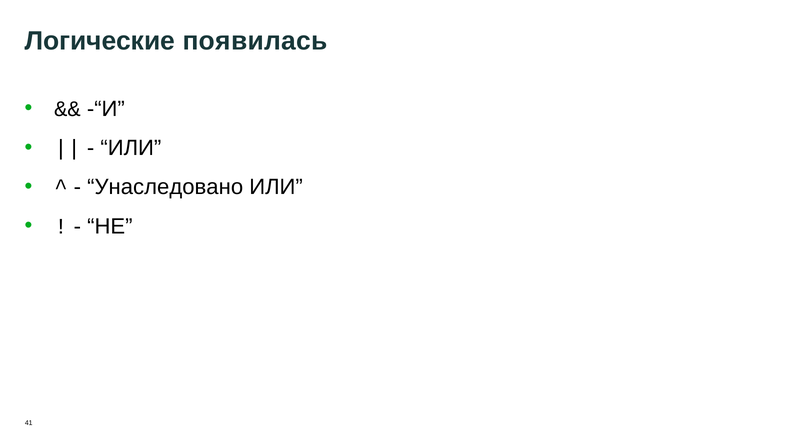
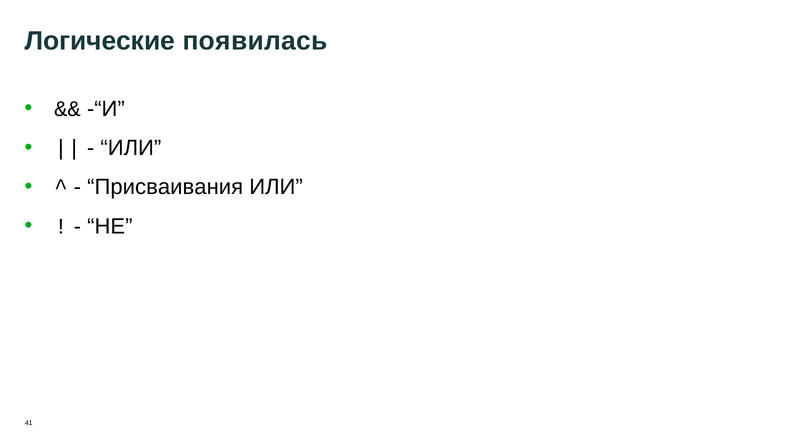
Унаследовано: Унаследовано -> Присваивания (165, 187)
